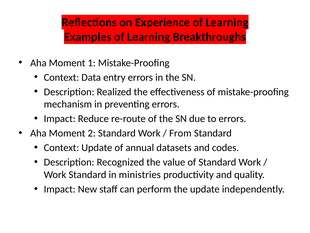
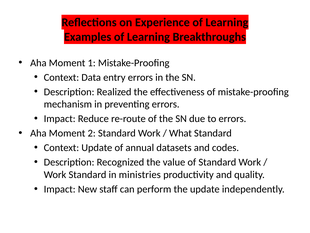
From: From -> What (180, 133)
